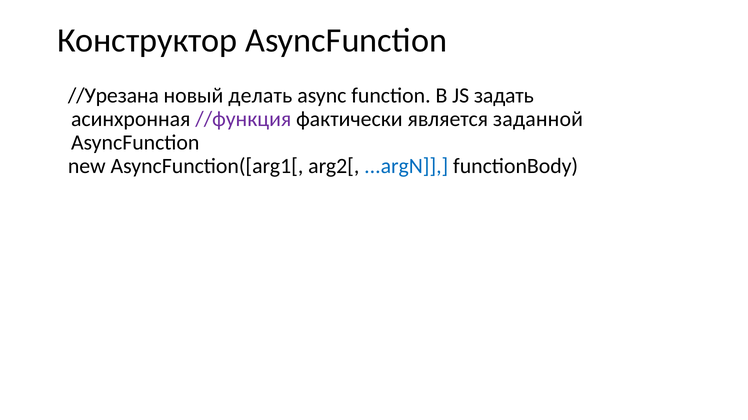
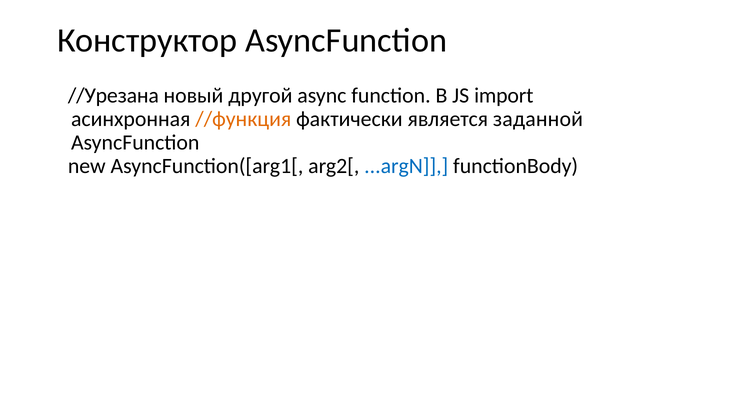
делать: делать -> другой (260, 96)
задать: задать -> import (504, 96)
//функция colour: purple -> orange (243, 119)
